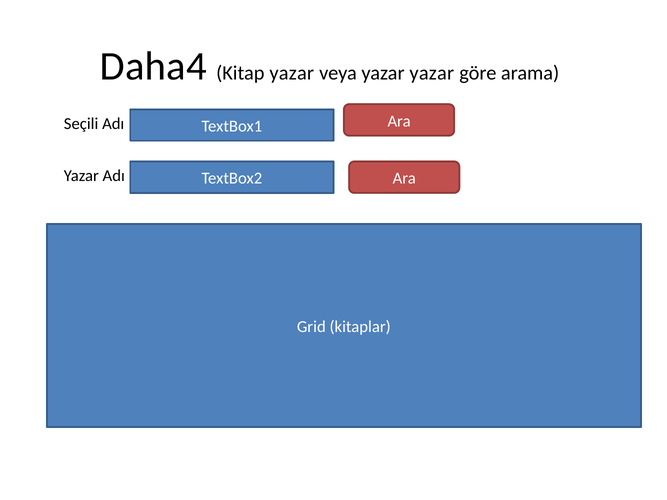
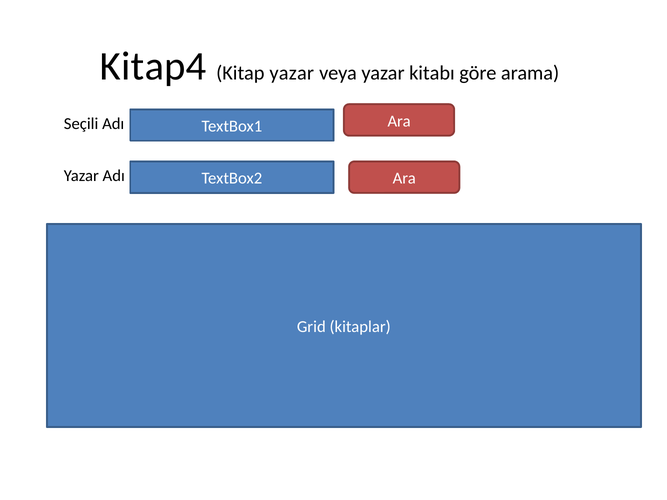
Daha4: Daha4 -> Kitap4 (153, 67)
yazar yazar: yazar -> kitabı (432, 73)
